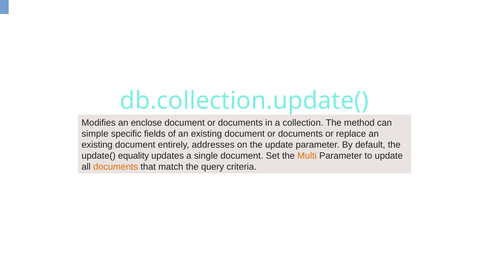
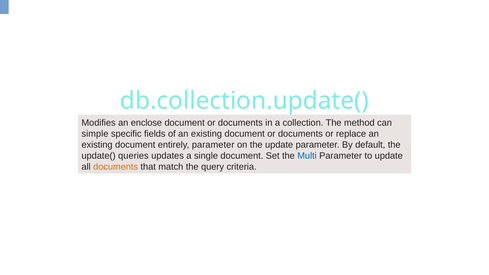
entirely addresses: addresses -> parameter (213, 145)
equality: equality -> queries (133, 156)
Multi colour: orange -> blue (307, 156)
